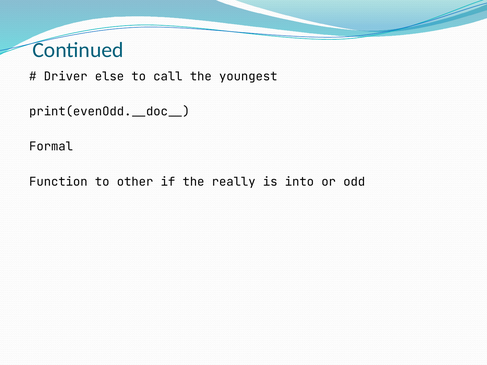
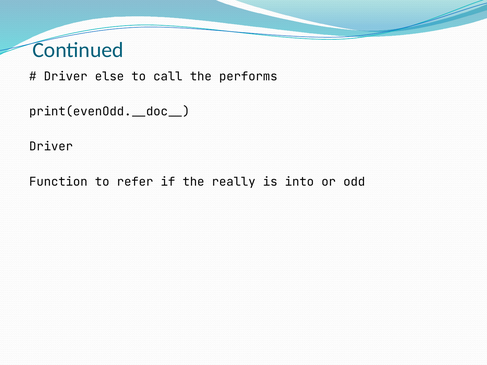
youngest: youngest -> performs (248, 77)
Formal: Formal -> Driver (51, 147)
other: other -> refer (135, 182)
